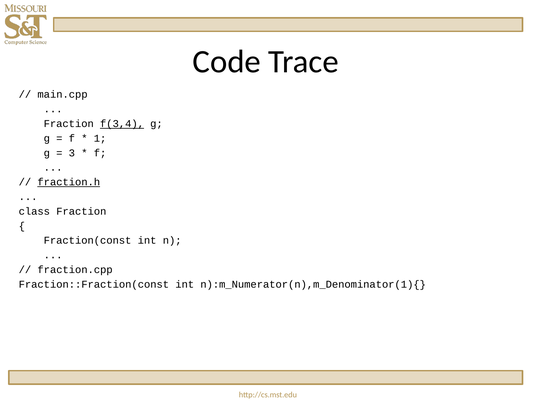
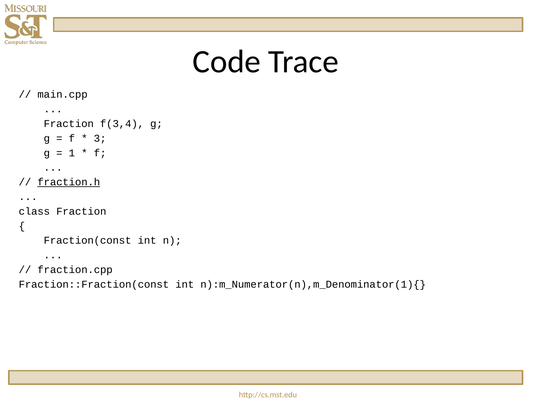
f(3,4 underline: present -> none (122, 124)
1: 1 -> 3 (100, 138)
3: 3 -> 1 (72, 153)
